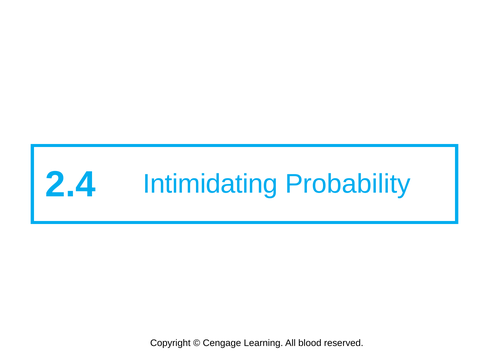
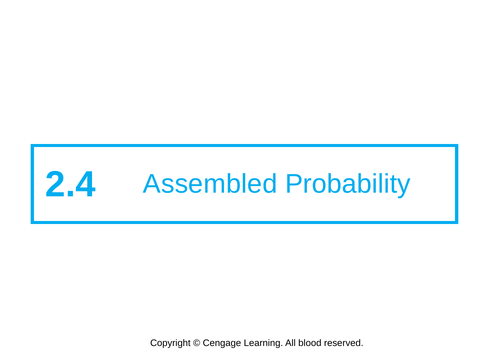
Intimidating: Intimidating -> Assembled (210, 184)
